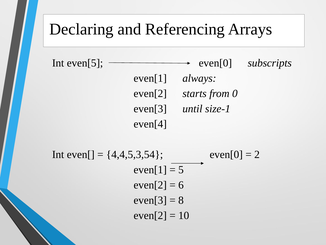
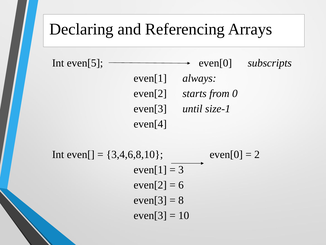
4,4,5,3,54: 4,4,5,3,54 -> 3,4,6,8,10 (135, 154)
5: 5 -> 3 (181, 169)
even[2: even[2 -> even[3 (150, 215)
